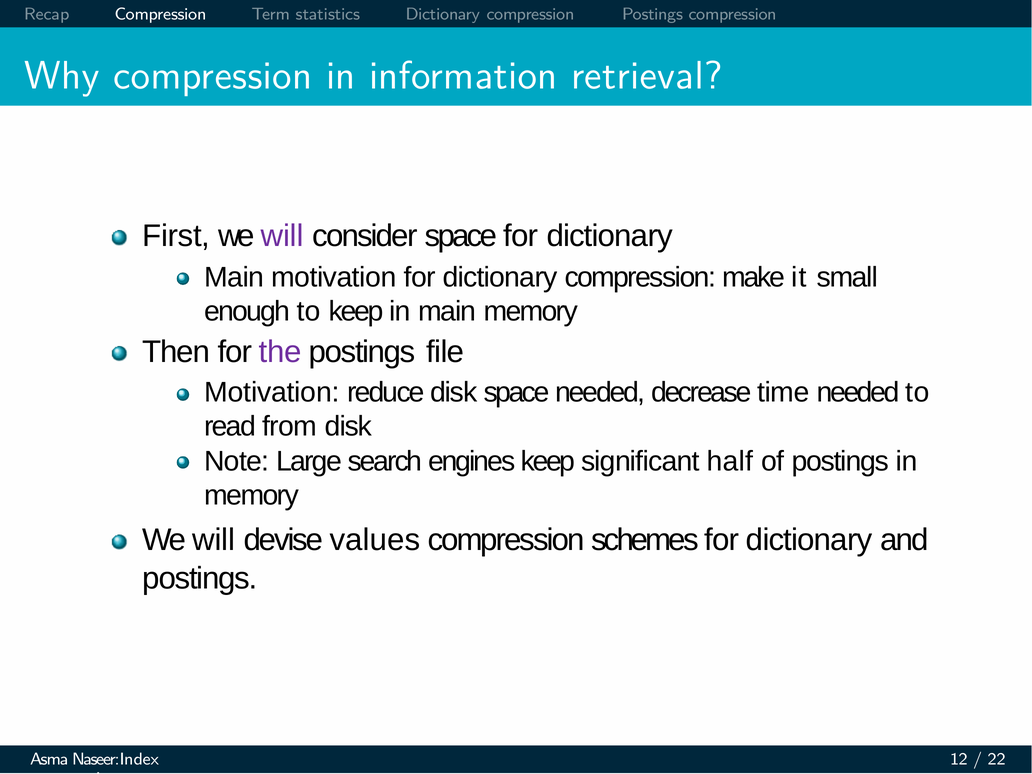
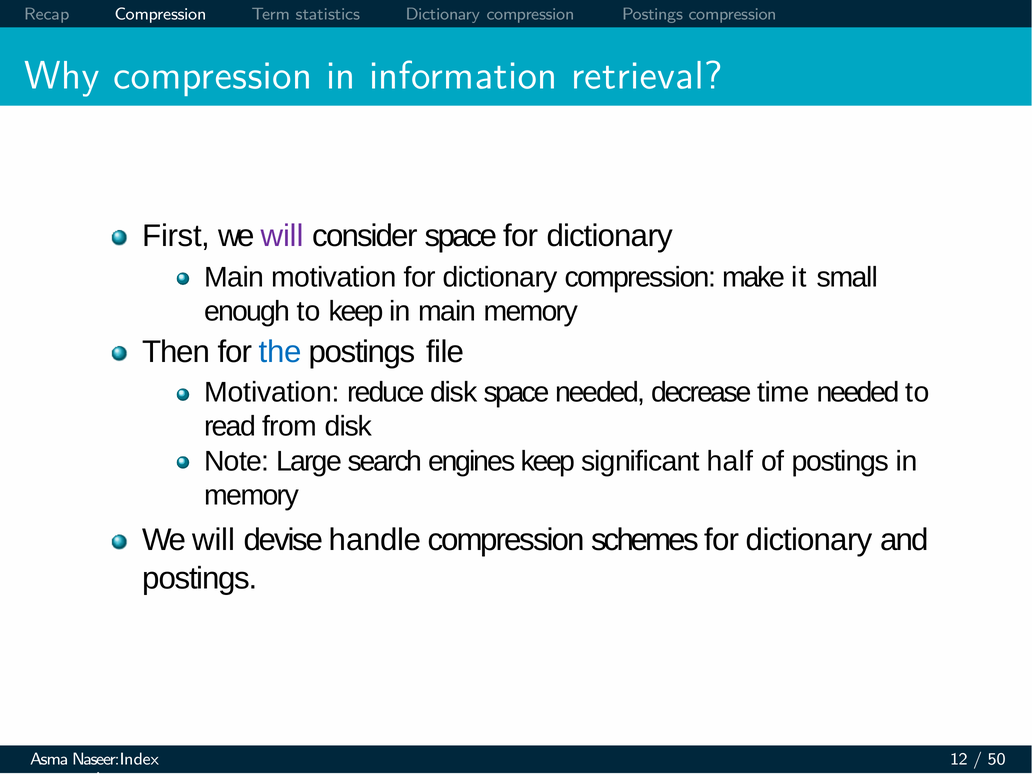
the colour: purple -> blue (280, 352)
values: values -> handle (375, 541)
22: 22 -> 50 (997, 760)
